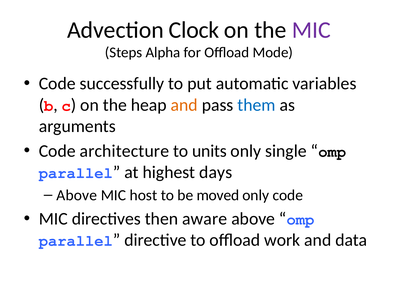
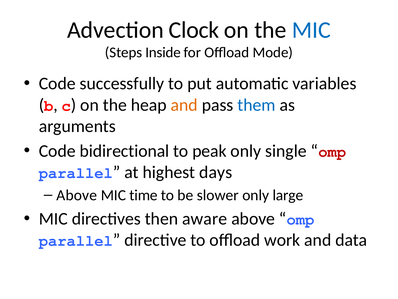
MIC colour: purple -> blue (311, 30)
Alpha: Alpha -> Inside (163, 52)
architecture: architecture -> bidirectional (124, 151)
units: units -> peak (209, 151)
omp colour: black -> red (332, 152)
host: host -> time (144, 195)
moved: moved -> slower (218, 195)
only code: code -> large (288, 195)
